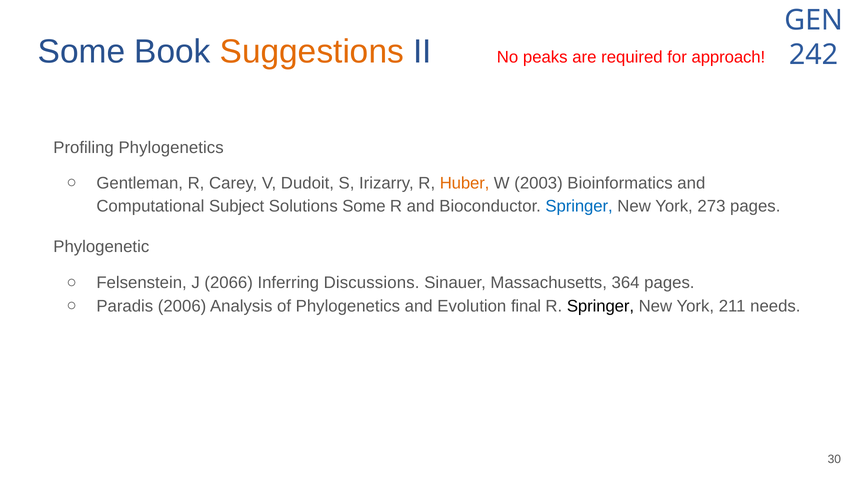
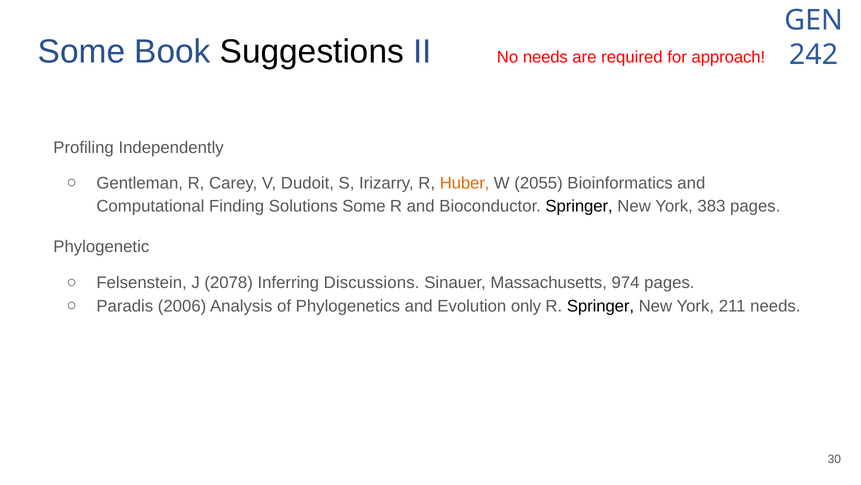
Suggestions colour: orange -> black (312, 51)
No peaks: peaks -> needs (545, 57)
Profiling Phylogenetics: Phylogenetics -> Independently (171, 148)
2003: 2003 -> 2055 (539, 183)
Subject: Subject -> Finding (237, 206)
Springer colour: blue -> black (579, 206)
273: 273 -> 383 (711, 206)
2066: 2066 -> 2078 (229, 283)
364: 364 -> 974 (626, 283)
final: final -> only (526, 306)
